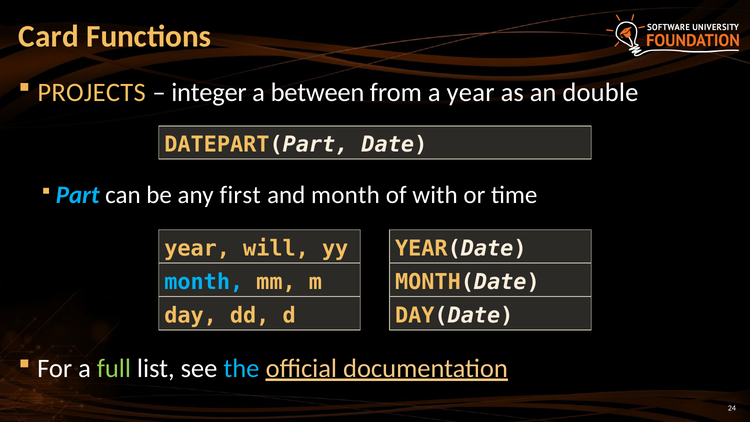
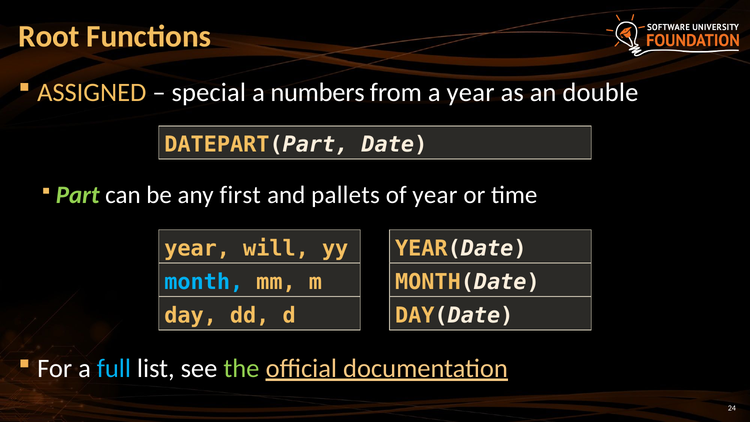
Card: Card -> Root (49, 36)
PROJECTS: PROJECTS -> ASSIGNED (92, 92)
integer: integer -> special (209, 92)
between: between -> numbers (318, 92)
Part colour: light blue -> light green (78, 195)
and month: month -> pallets (345, 195)
of with: with -> year (435, 195)
full colour: light green -> light blue (114, 368)
the colour: light blue -> light green (241, 368)
